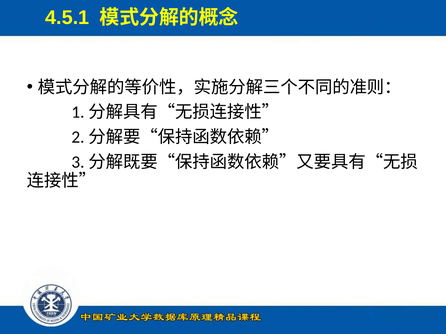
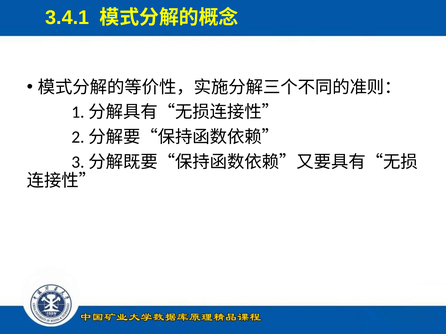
4.5.1: 4.5.1 -> 3.4.1 (67, 18)
